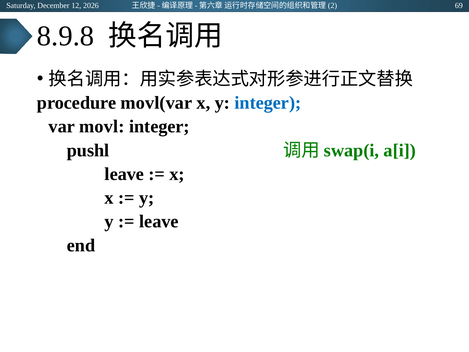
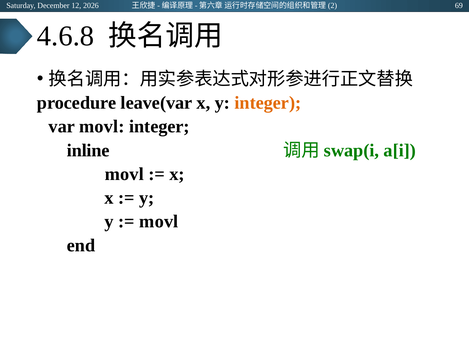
8.9.8: 8.9.8 -> 4.6.8 (66, 36)
movl(var: movl(var -> leave(var (157, 103)
integer colour: blue -> orange (268, 103)
pushl: pushl -> inline (88, 150)
leave: leave -> movl (124, 174)
leave: leave -> movl (159, 221)
